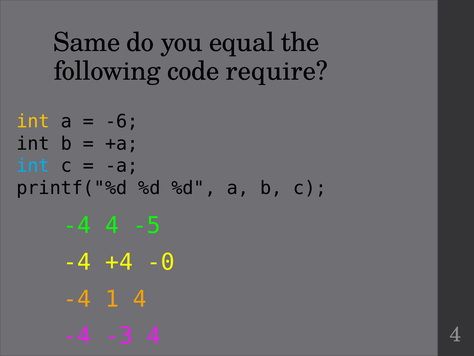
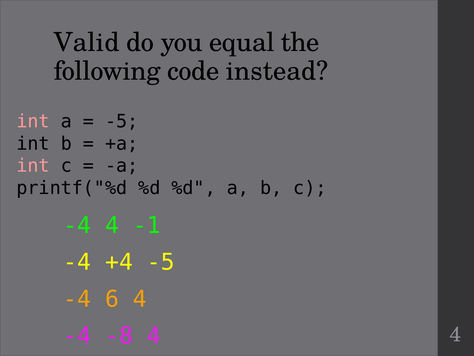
Same: Same -> Valid (87, 42)
require: require -> instead (277, 71)
int colour: yellow -> pink (33, 121)
-6: -6 -> -5 (122, 121)
int colour: light blue -> pink (33, 166)
-5: -5 -> -1 (147, 225)
+4 -0: -0 -> -5 (161, 262)
1: 1 -> 6 (112, 299)
-3: -3 -> -8 (119, 336)
